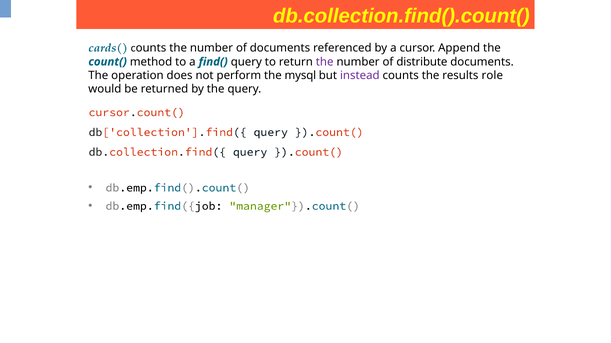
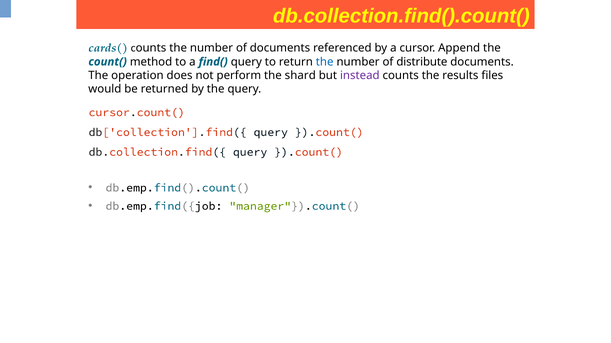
the colour: purple -> blue (325, 62)
mysql: mysql -> shard (300, 76)
role: role -> files (492, 76)
